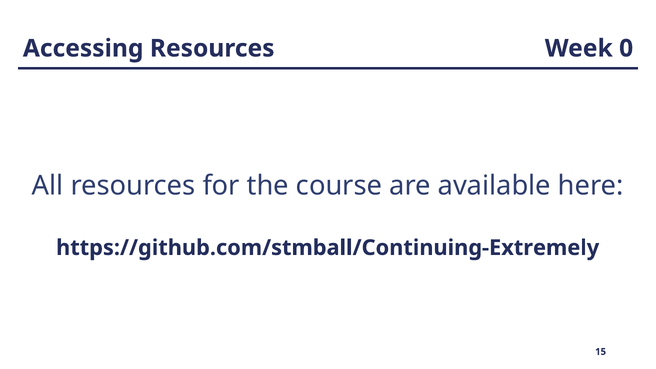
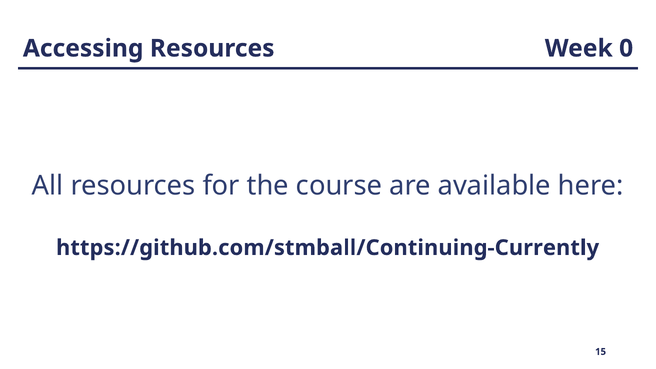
https://github.com/stmball/Continuing-Extremely: https://github.com/stmball/Continuing-Extremely -> https://github.com/stmball/Continuing-Currently (328, 248)
